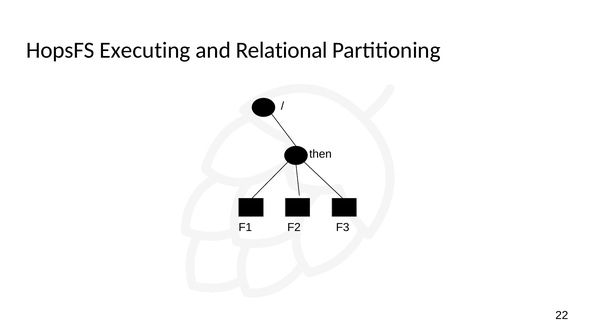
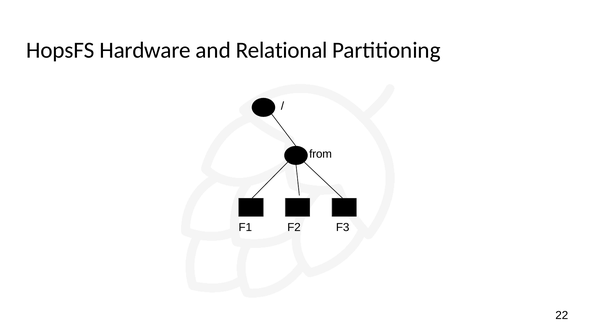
Executing: Executing -> Hardware (145, 50)
then: then -> from (321, 154)
